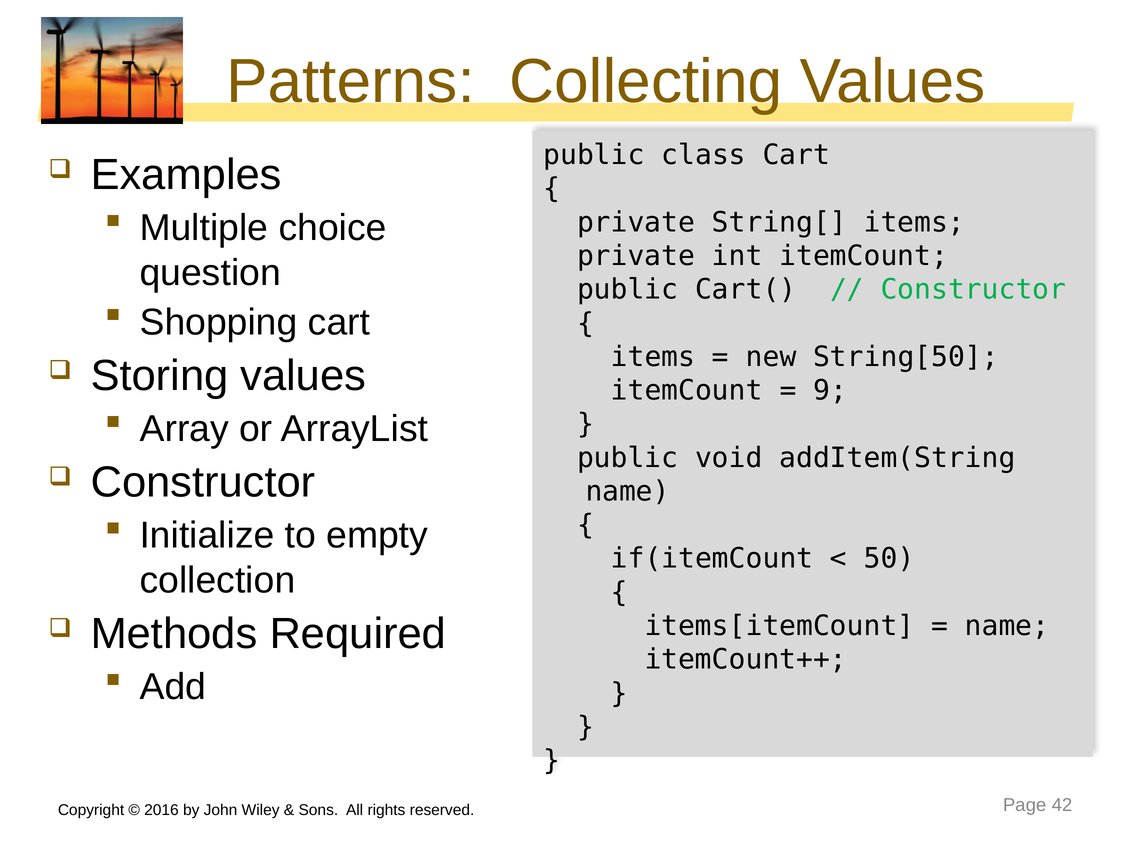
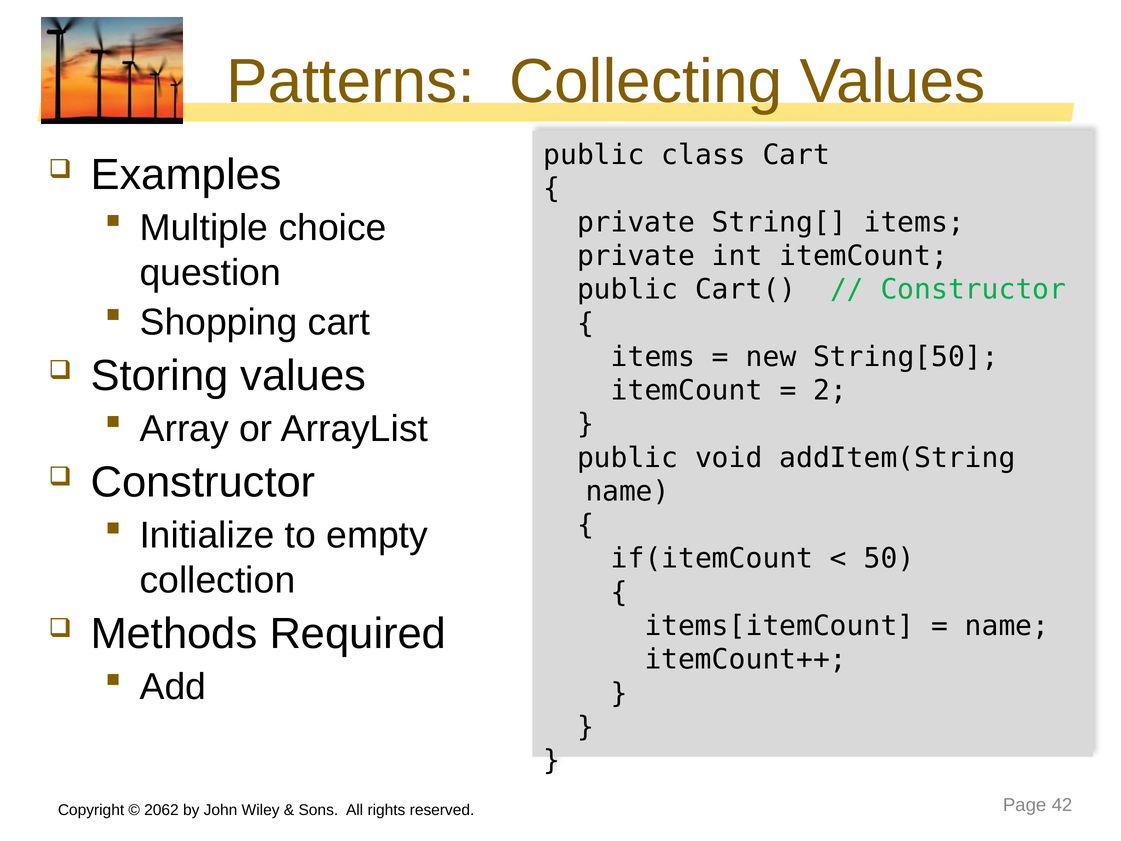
9: 9 -> 2 (830, 390)
2016: 2016 -> 2062 (161, 810)
